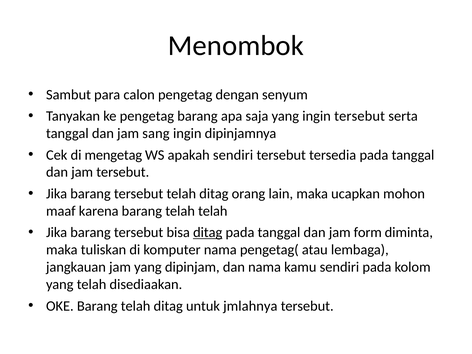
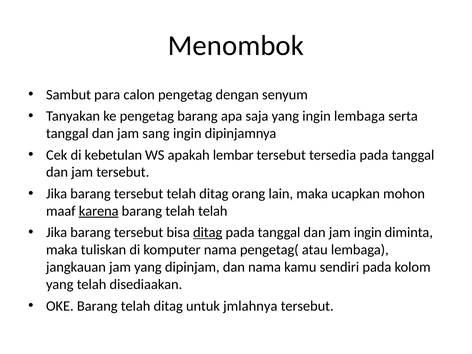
ingin tersebut: tersebut -> lembaga (360, 116)
mengetag: mengetag -> kebetulan (113, 155)
apakah sendiri: sendiri -> lembar (233, 155)
karena underline: none -> present (99, 211)
jam form: form -> ingin (368, 233)
